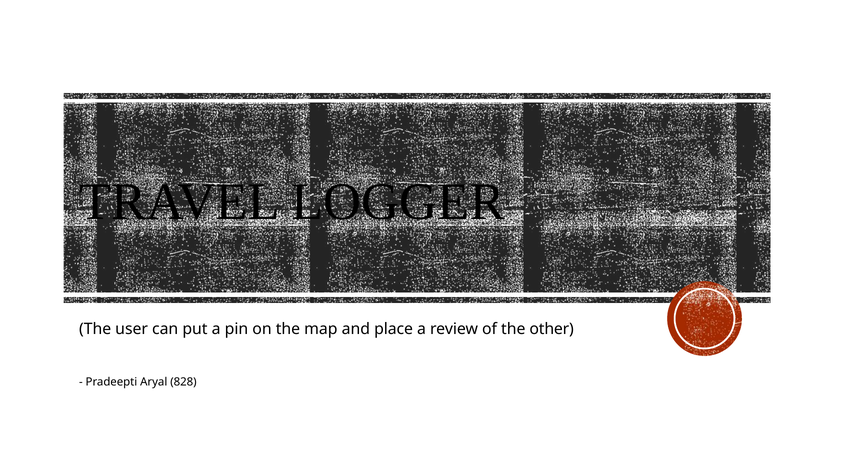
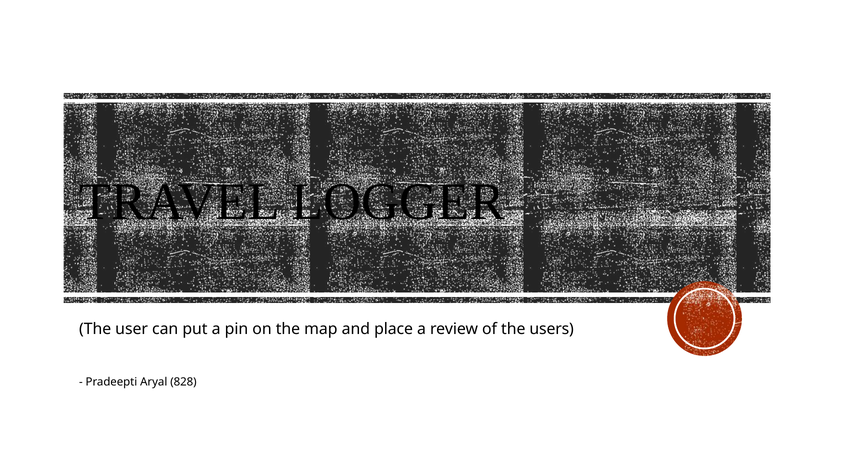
other: other -> users (552, 329)
